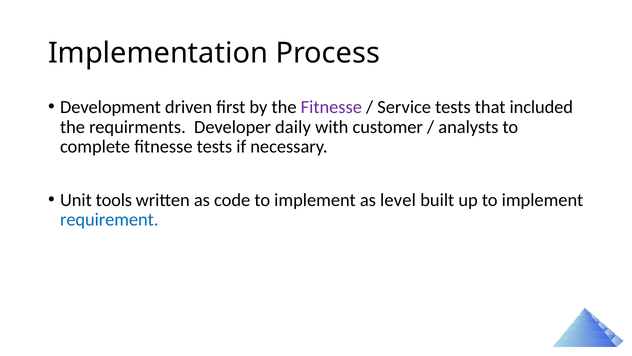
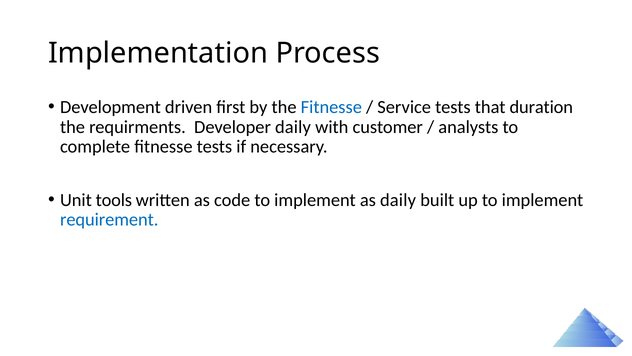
Fitnesse colour: purple -> blue (331, 107)
included: included -> duration (541, 107)
as level: level -> daily (398, 200)
